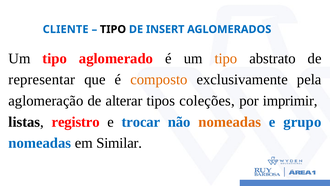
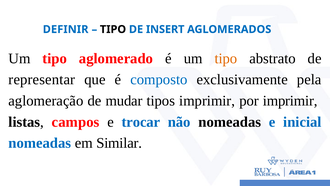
CLIENTE: CLIENTE -> DEFINIR (66, 29)
composto colour: orange -> blue (159, 79)
alterar: alterar -> mudar (124, 101)
tipos coleções: coleções -> imprimir (207, 101)
registro: registro -> campos (76, 122)
nomeadas colour: orange -> black (230, 122)
grupo: grupo -> inicial (302, 122)
